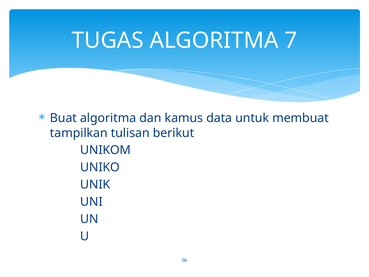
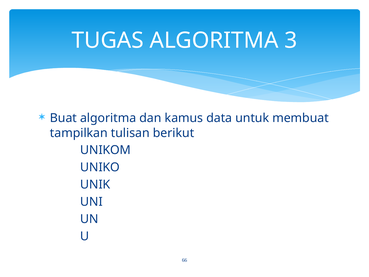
7: 7 -> 3 (291, 41)
